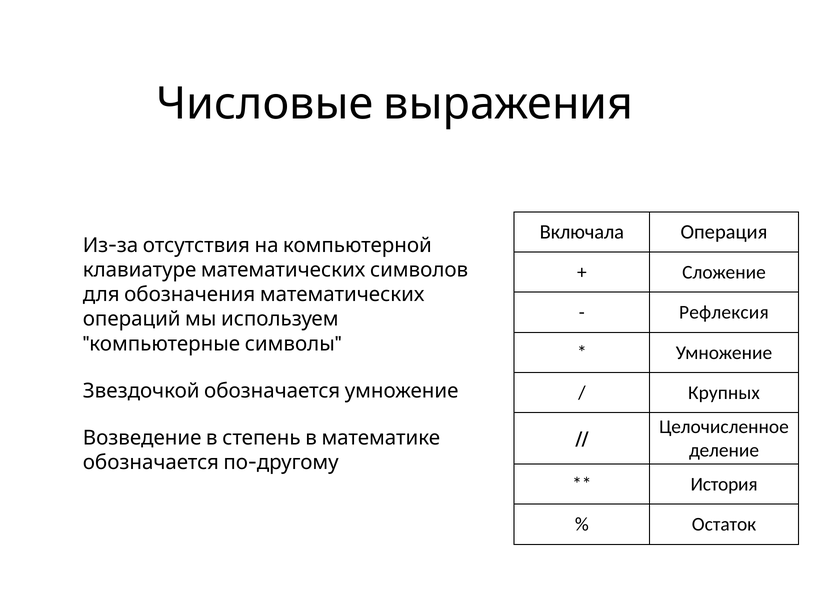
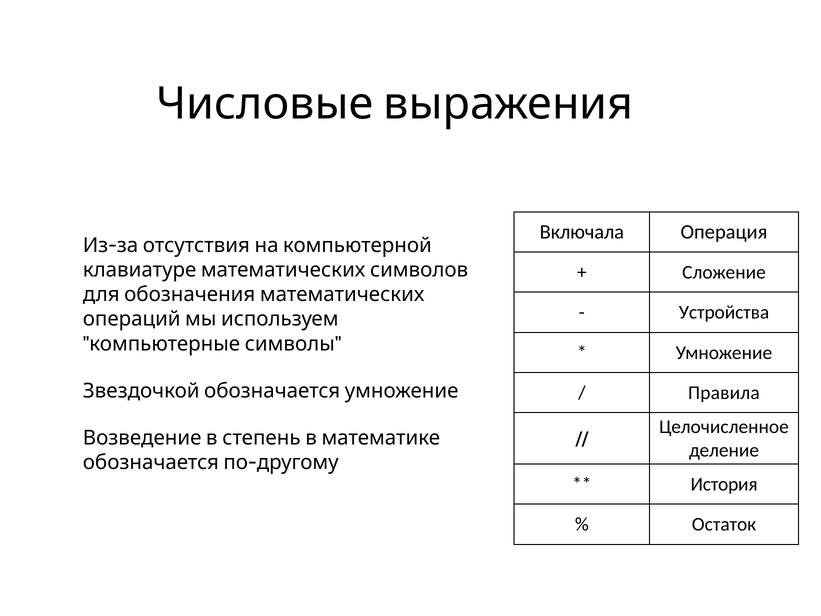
Рефлексия: Рефлексия -> Устройства (724, 312)
Крупных: Крупных -> Правила (724, 393)
